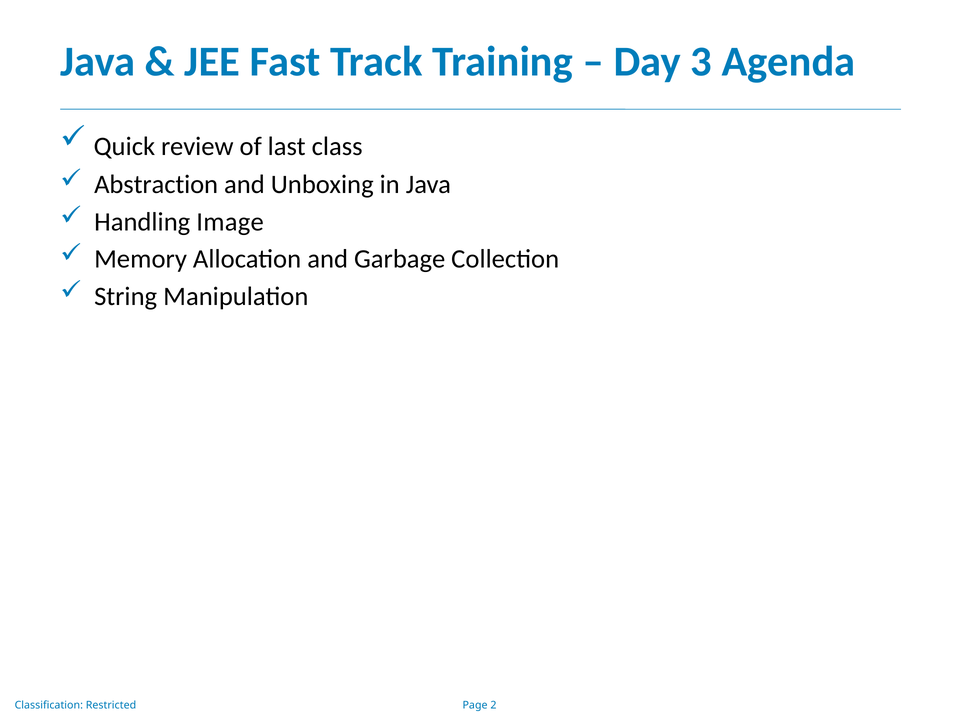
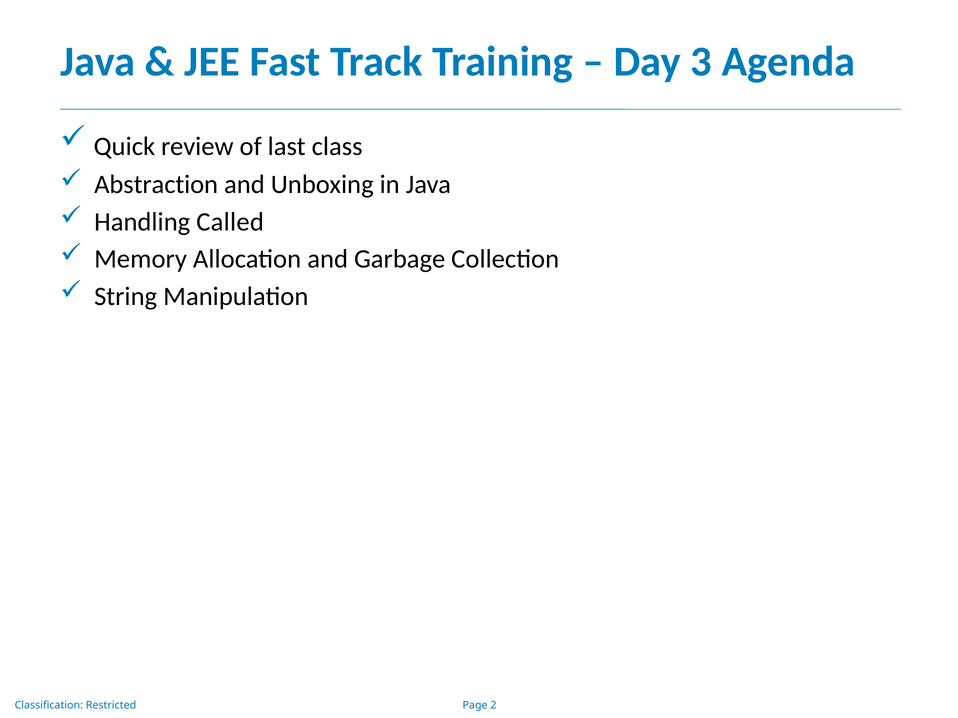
Image: Image -> Called (230, 222)
